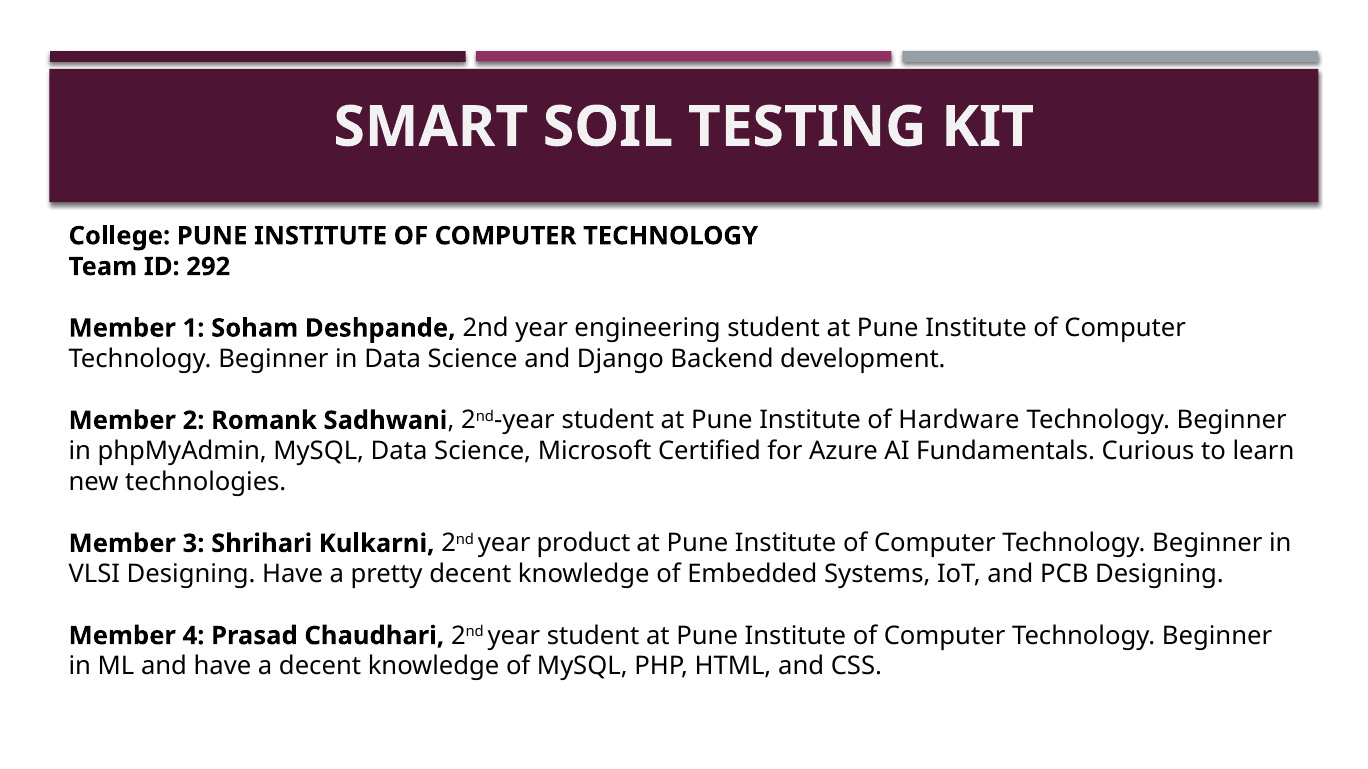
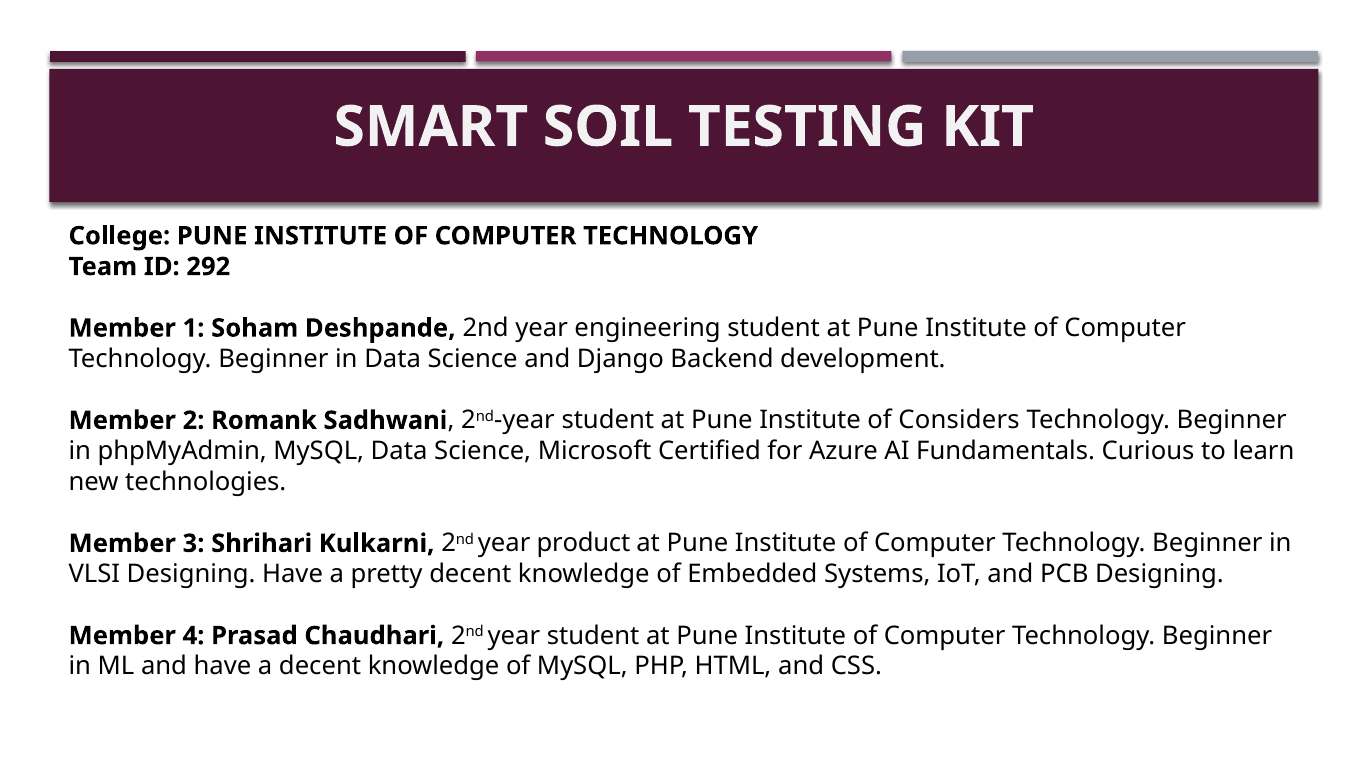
Hardware: Hardware -> Considers (959, 421)
